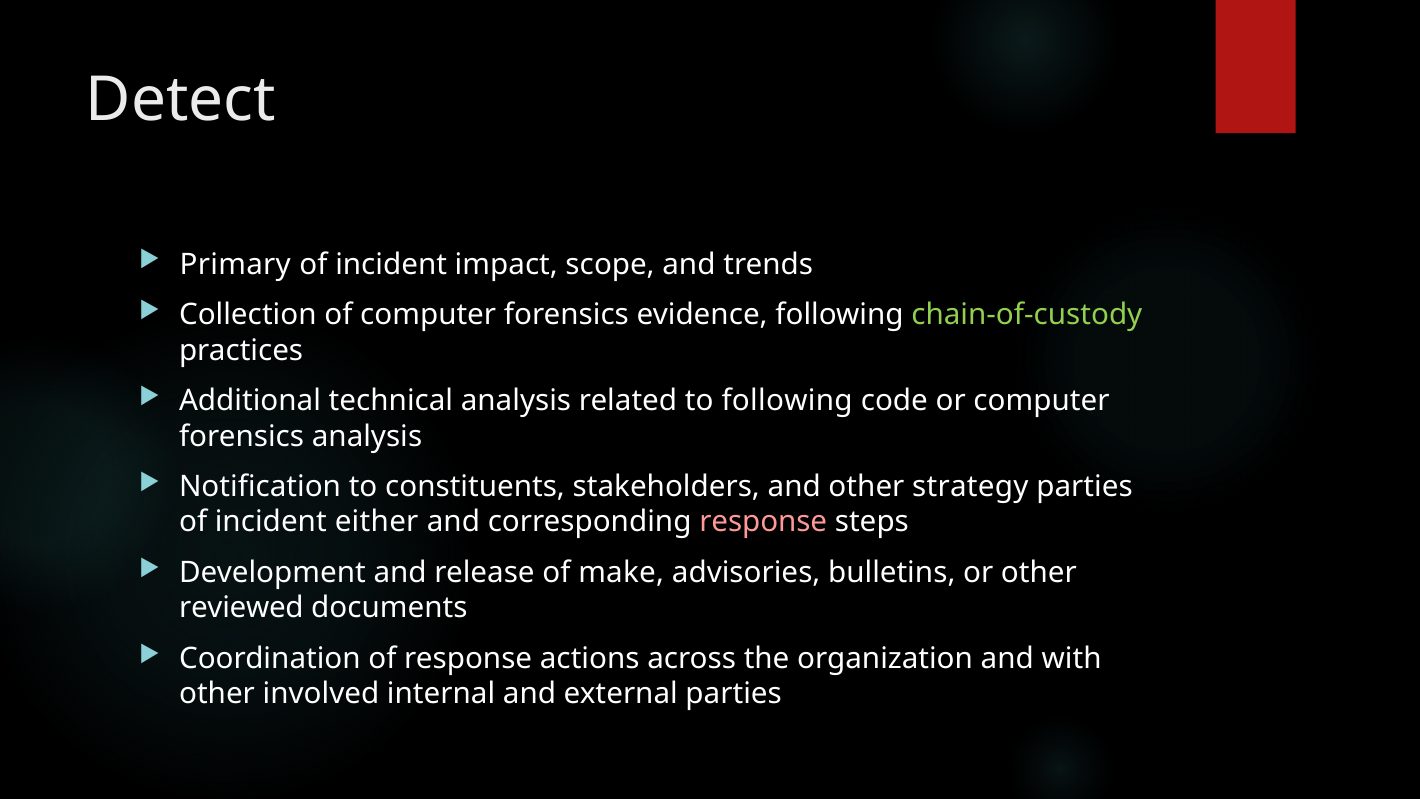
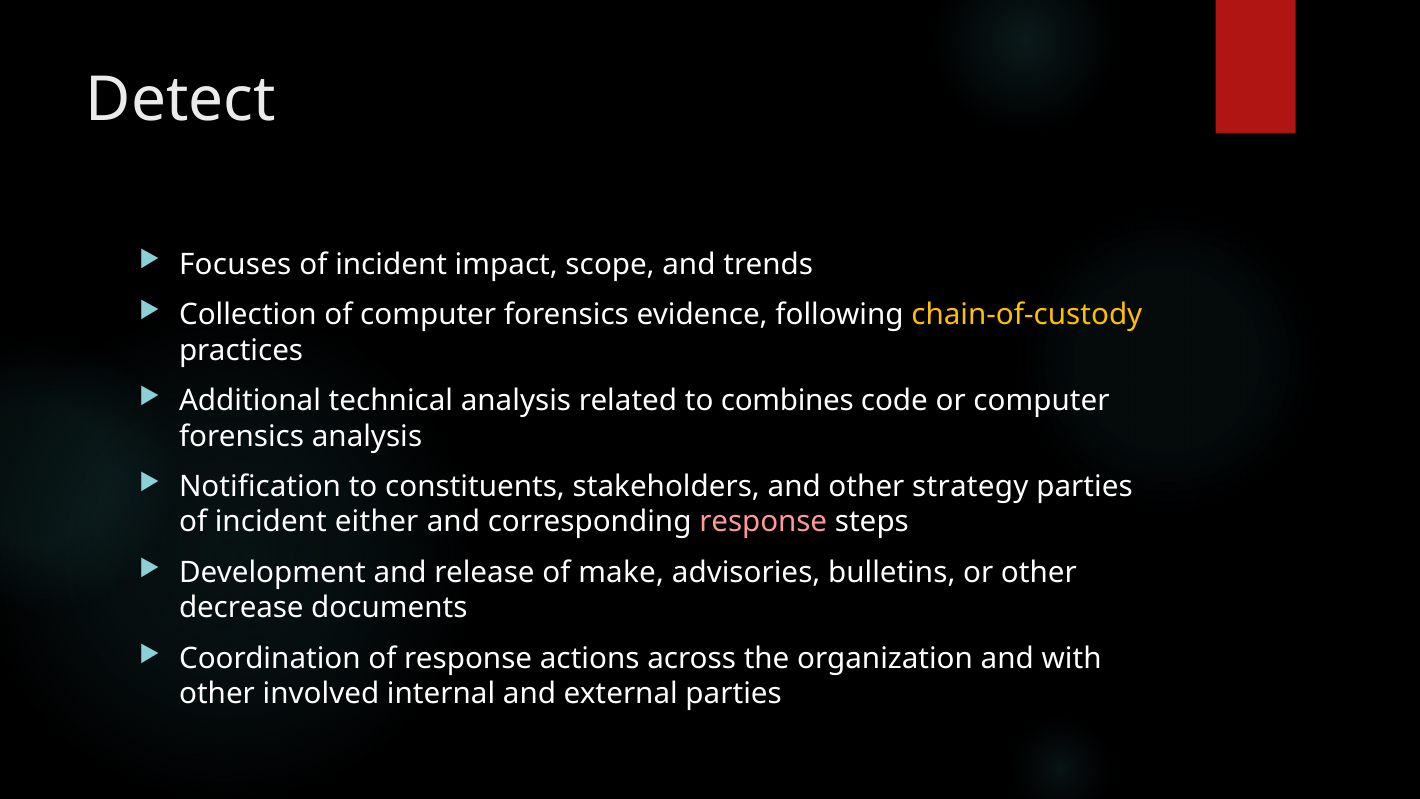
Primary: Primary -> Focuses (235, 264)
chain-of-custody colour: light green -> yellow (1027, 315)
to following: following -> combines (787, 401)
reviewed: reviewed -> decrease (241, 608)
